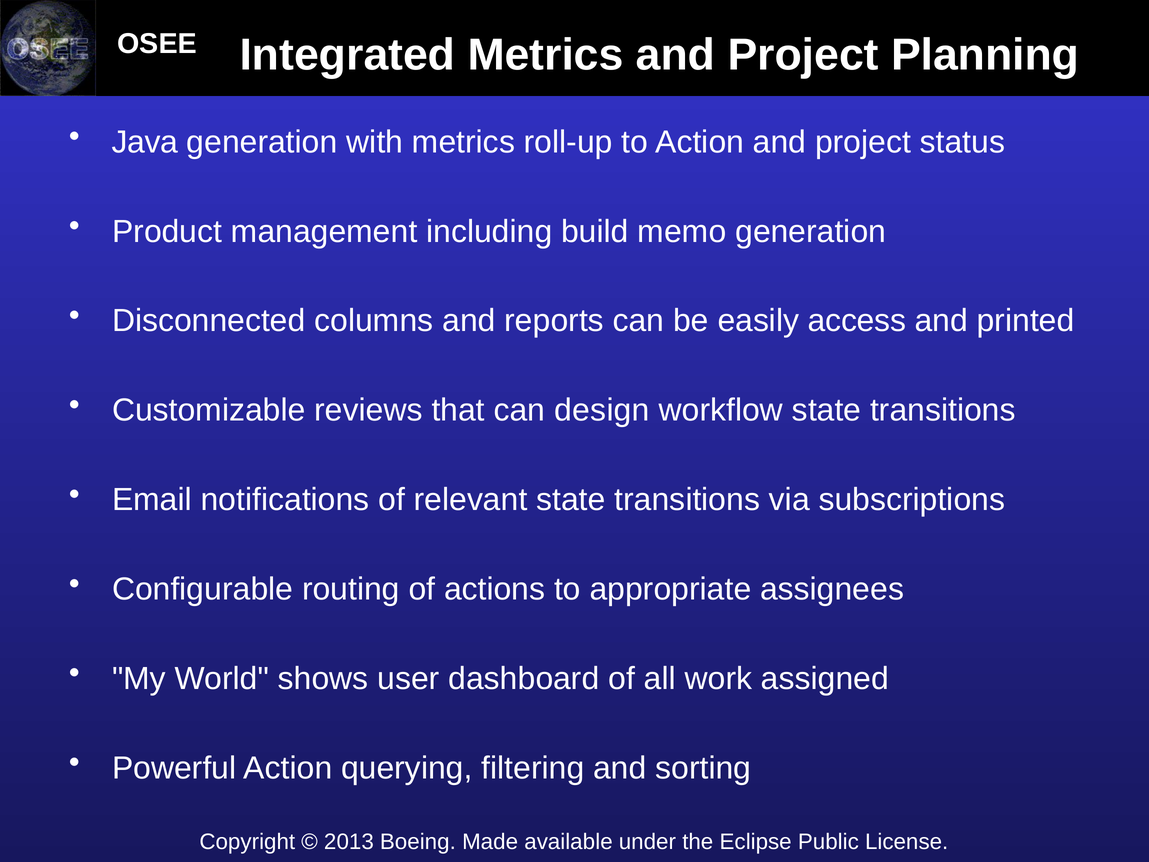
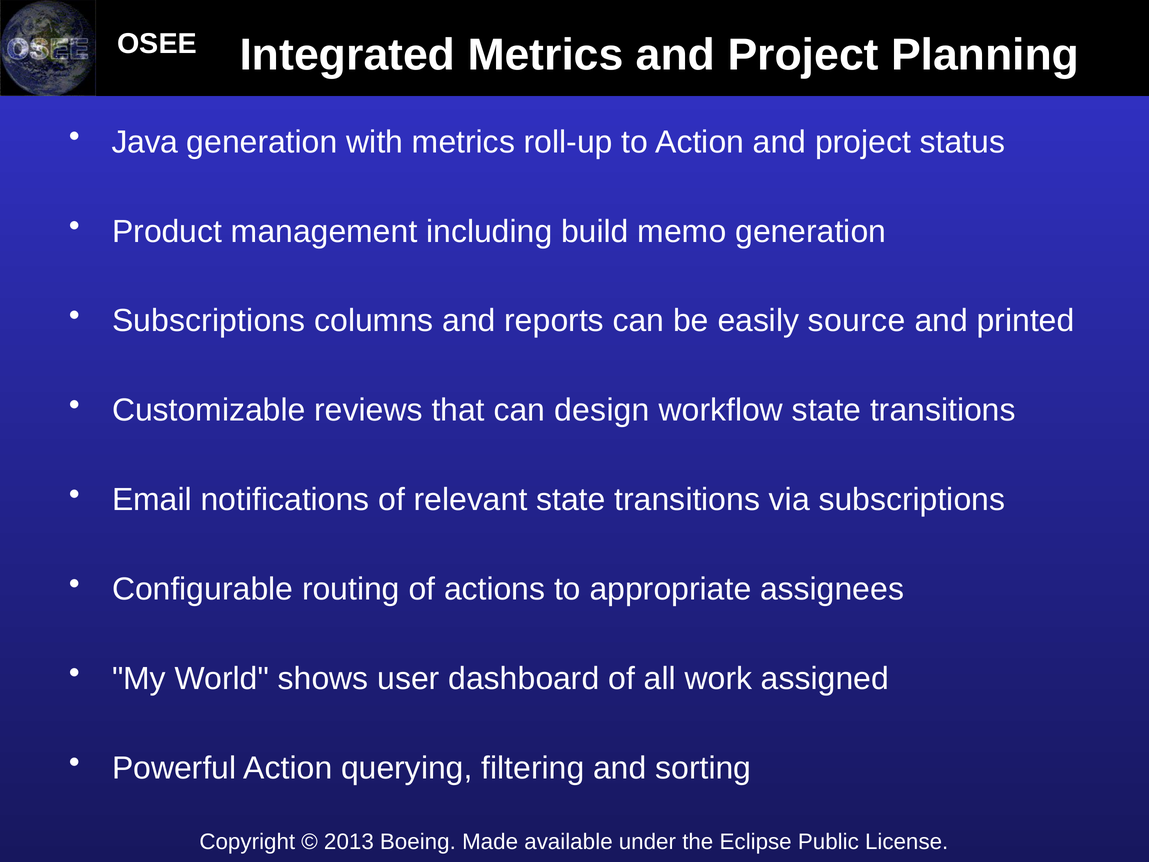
Disconnected: Disconnected -> Subscriptions (209, 321)
access: access -> source (857, 321)
